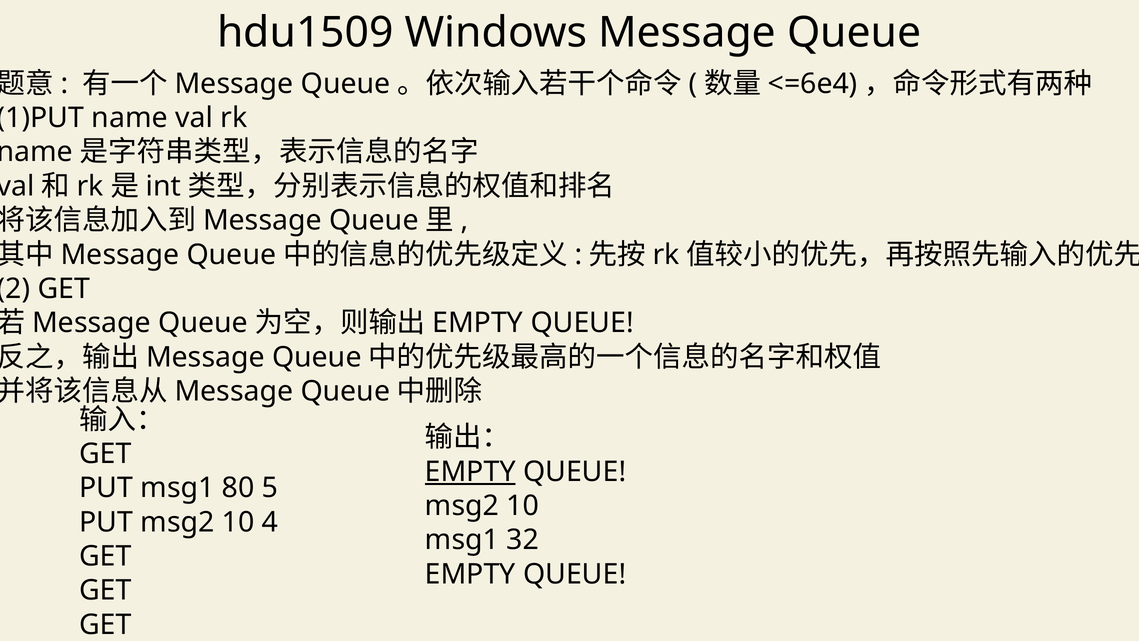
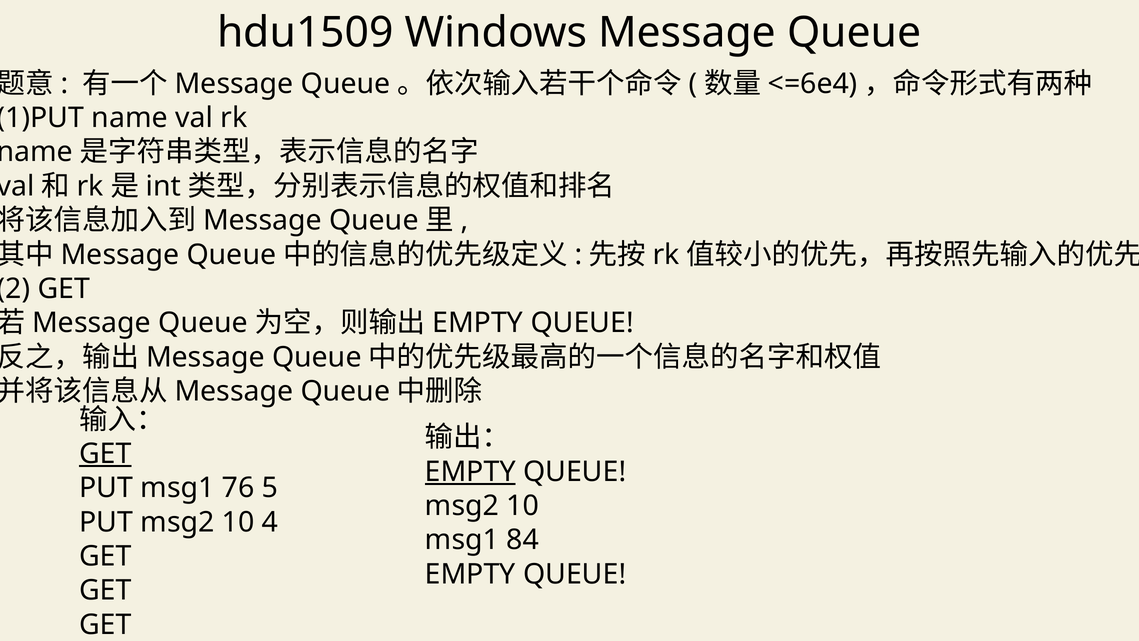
GET underline: none -> present (105, 454)
80: 80 -> 76 (238, 488)
32: 32 -> 84 (523, 540)
